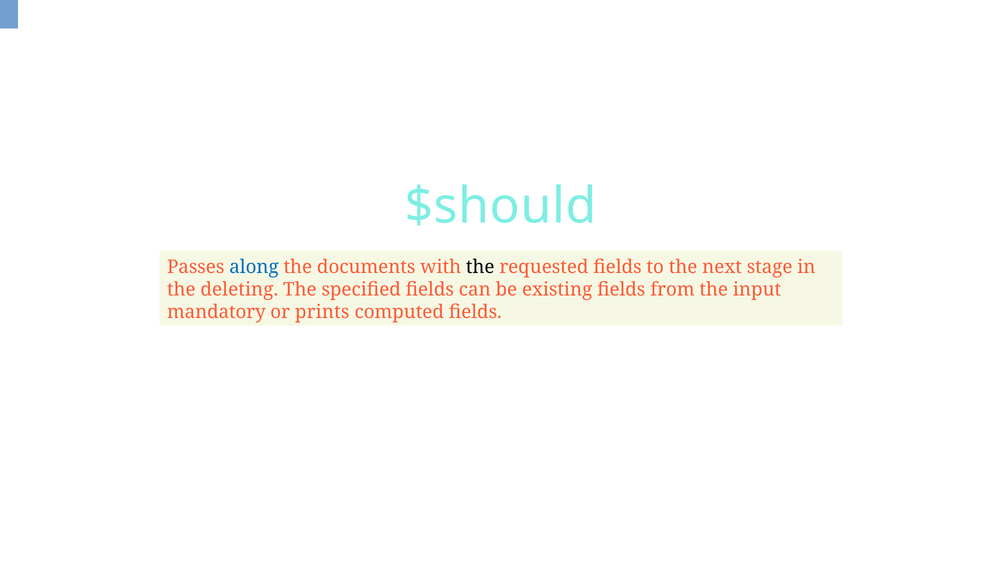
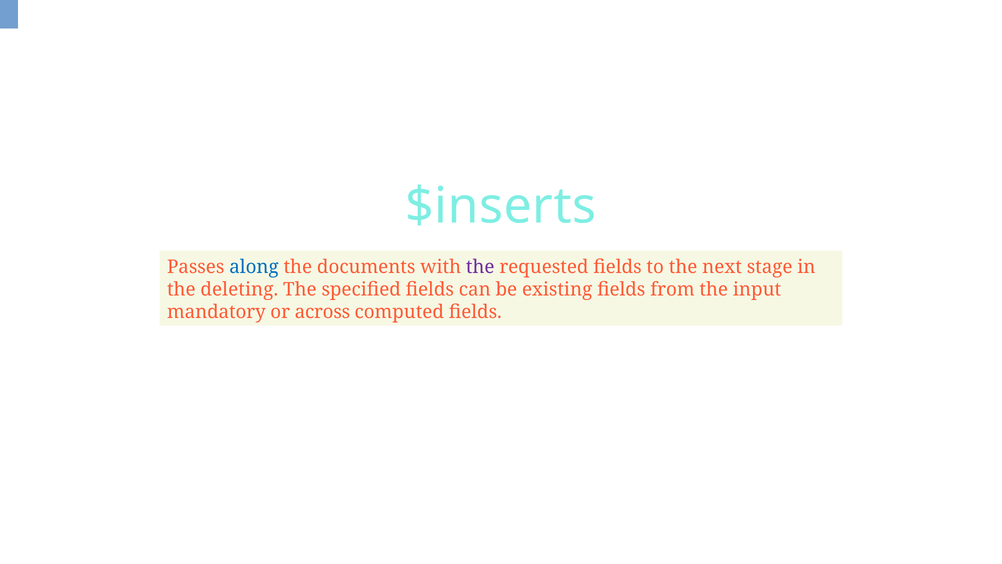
$should: $should -> $inserts (501, 206)
the colour: black -> purple (480, 267)
prints: prints -> across (322, 312)
